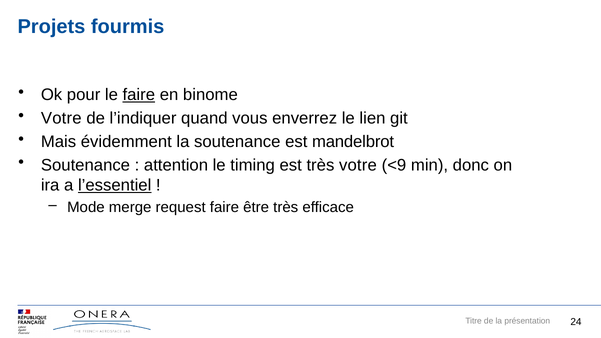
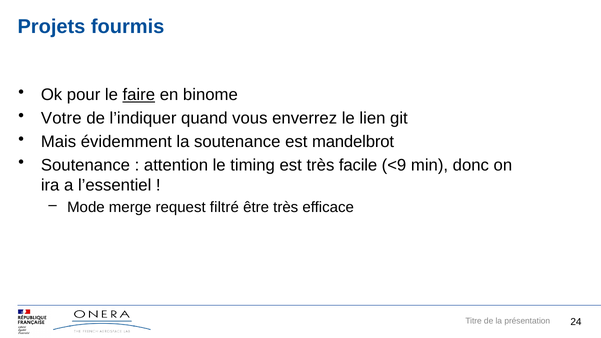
très votre: votre -> facile (358, 165)
l’essentiel underline: present -> none (115, 185)
request faire: faire -> filtré (224, 207)
